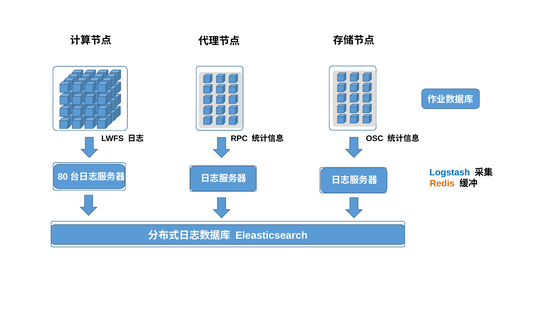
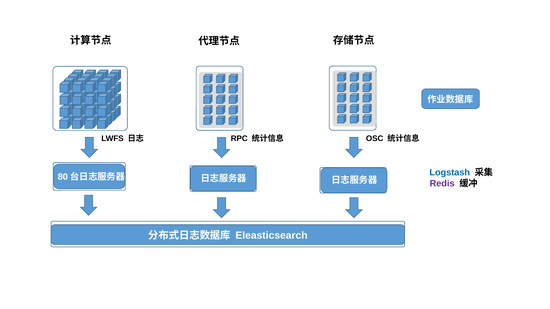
Redis colour: orange -> purple (442, 184)
